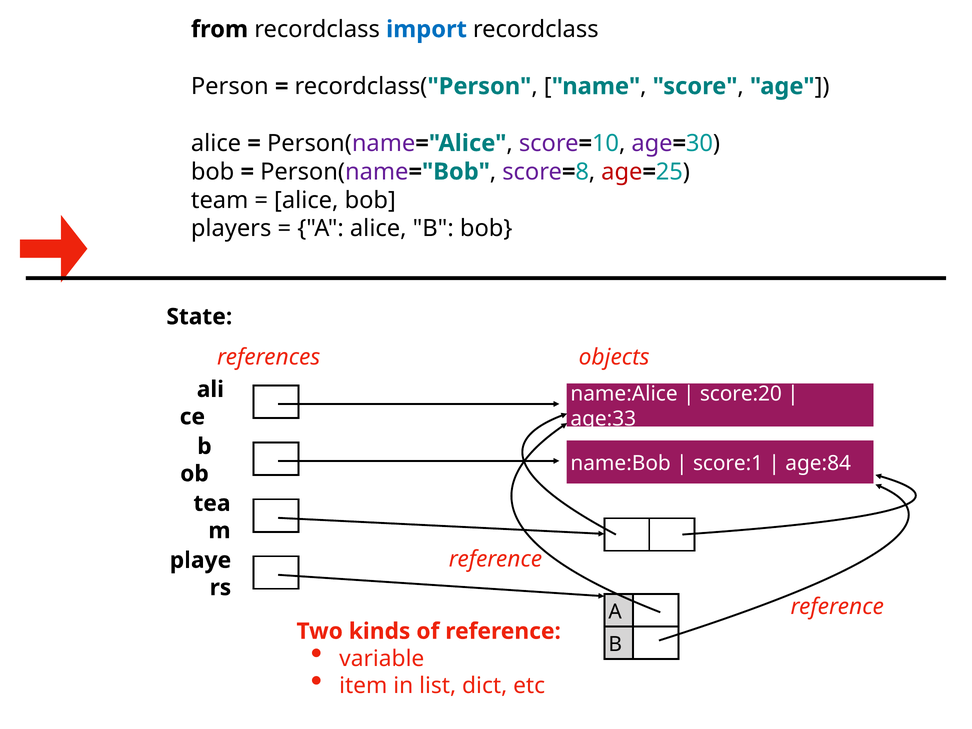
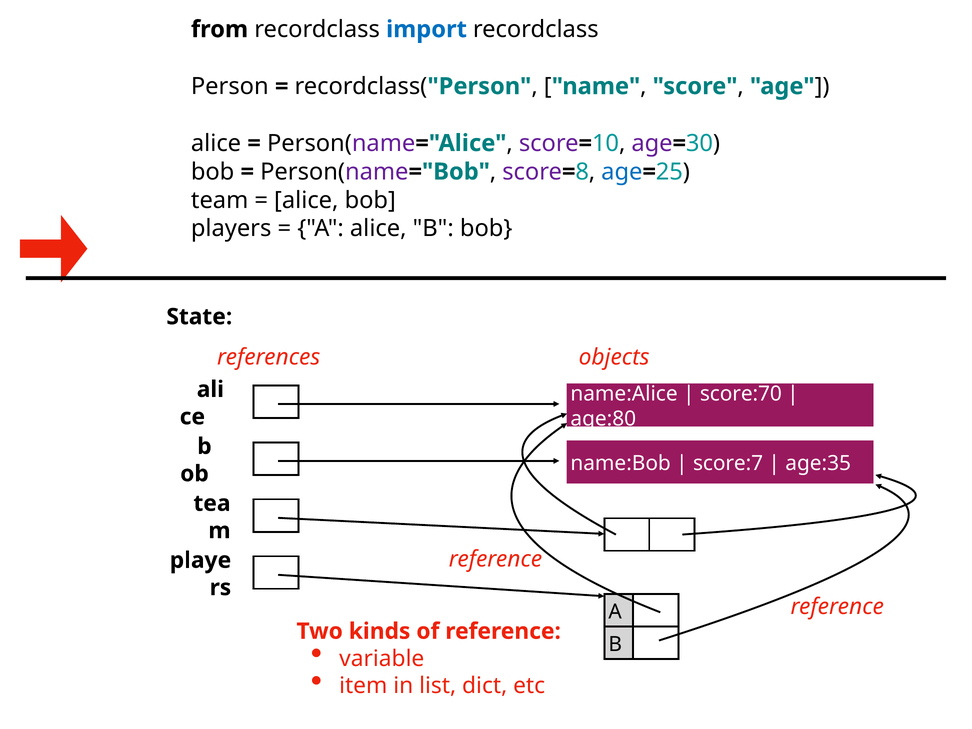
age colour: red -> blue (622, 172)
score:20: score:20 -> score:70 (741, 394)
age:33: age:33 -> age:80 (603, 419)
score:1: score:1 -> score:7 (728, 463)
age:84: age:84 -> age:35 (818, 463)
